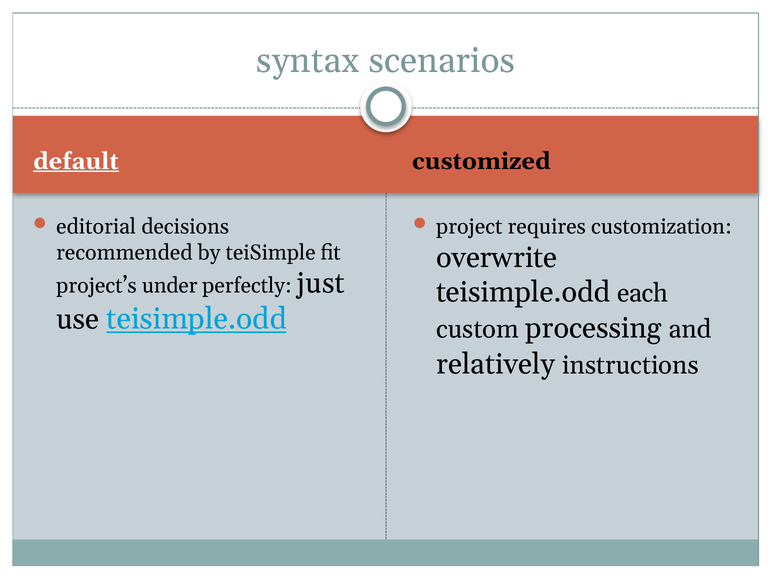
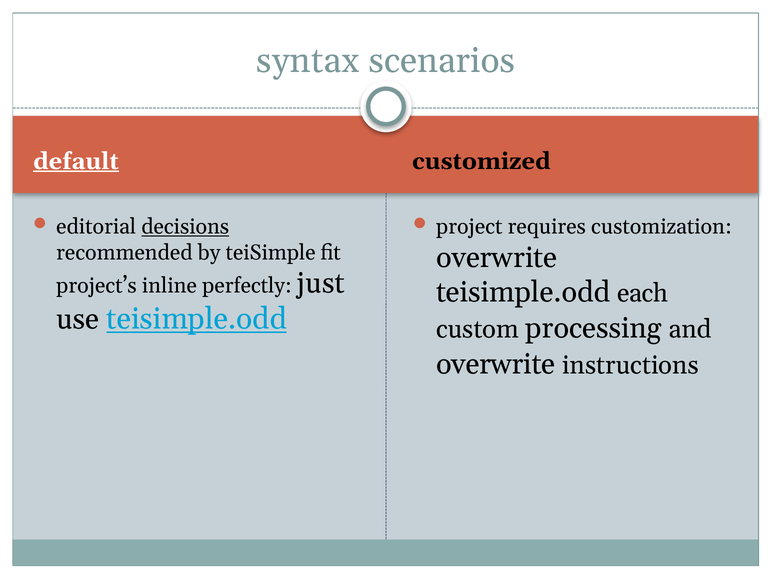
decisions underline: none -> present (185, 227)
under: under -> inline (169, 286)
relatively: relatively -> overwrite (496, 364)
